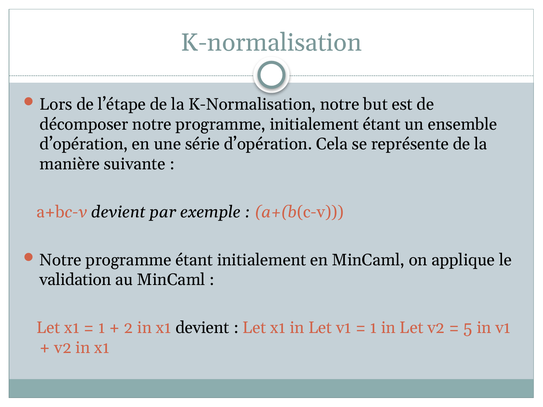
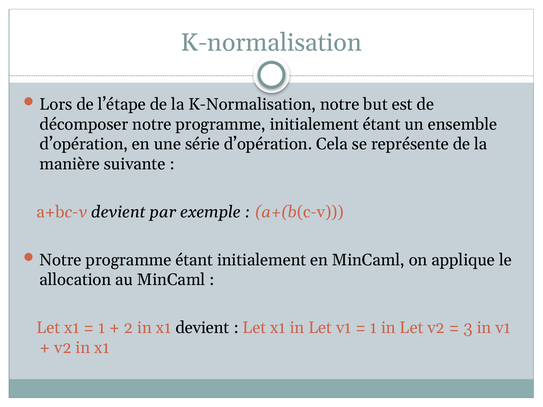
validation: validation -> allocation (75, 280)
5: 5 -> 3 (468, 328)
